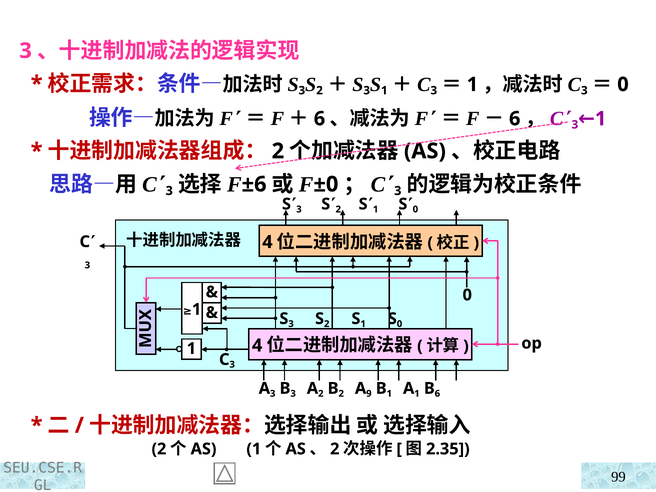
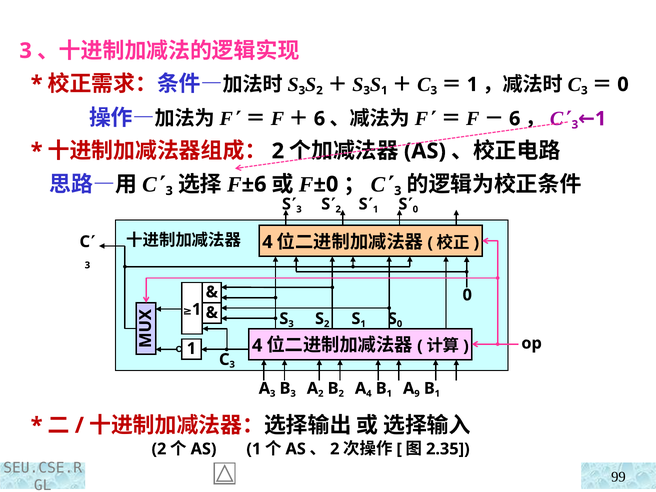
9: 9 -> 4 (369, 394)
1: 1 -> 9 (417, 394)
6: 6 -> 1 (437, 394)
